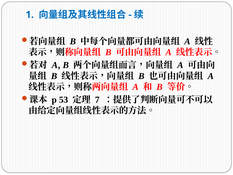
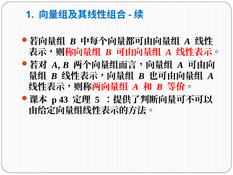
53: 53 -> 43 (64, 100)
7: 7 -> 5 (97, 100)
